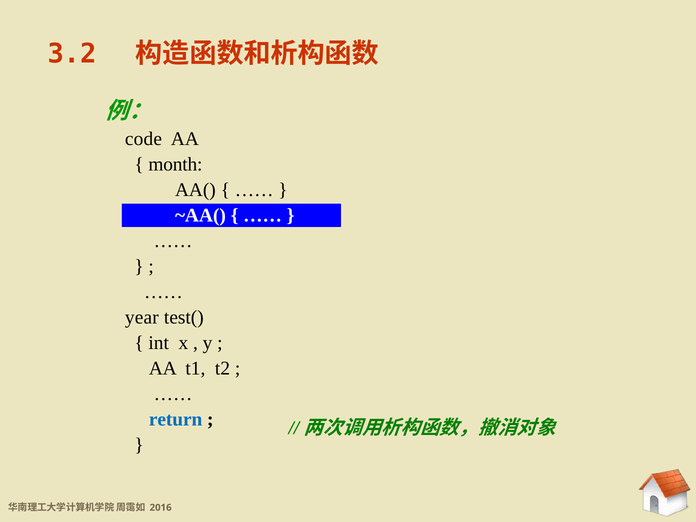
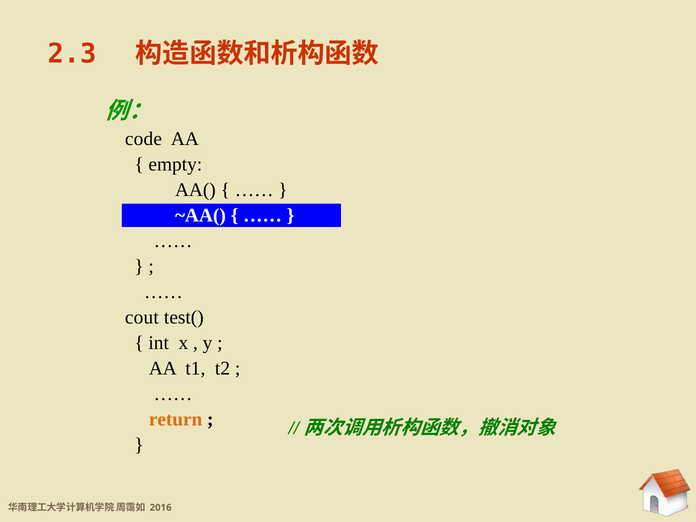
3.2: 3.2 -> 2.3 (72, 54)
month: month -> empty (175, 164)
year: year -> cout (142, 317)
return colour: blue -> orange (176, 419)
